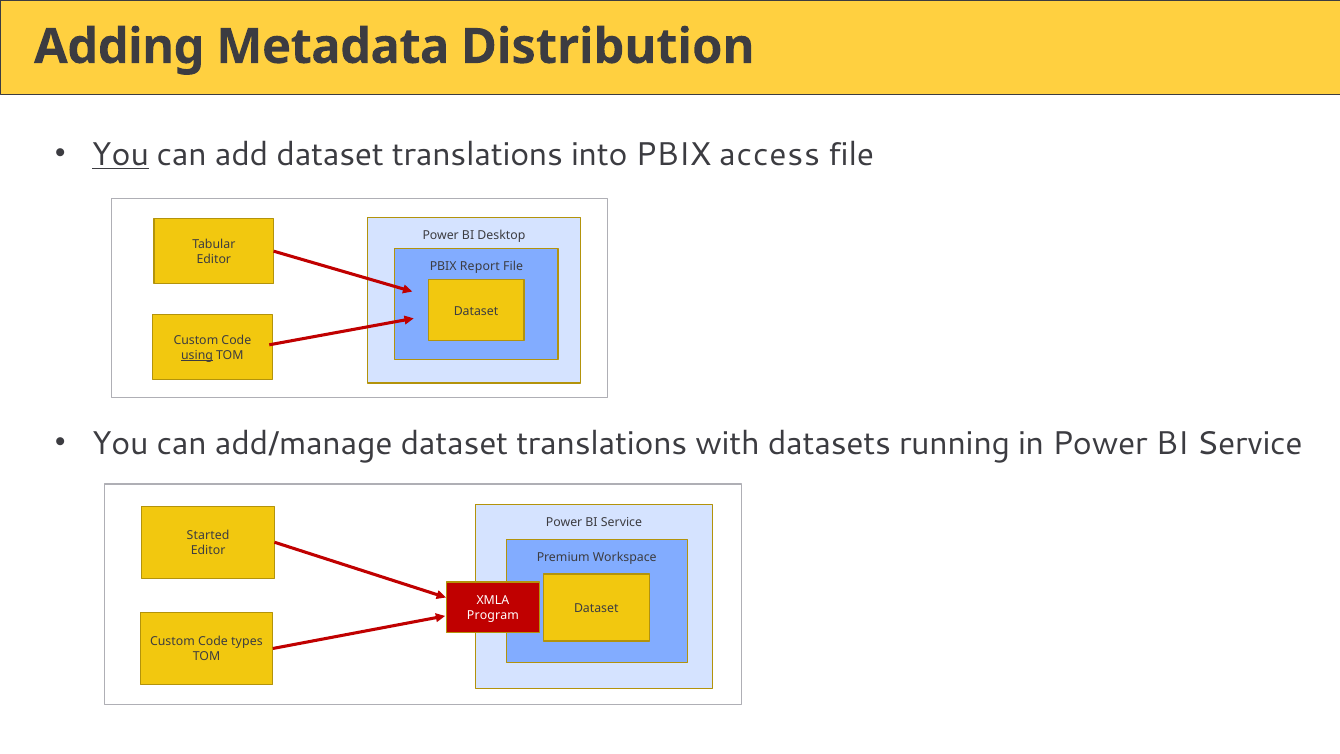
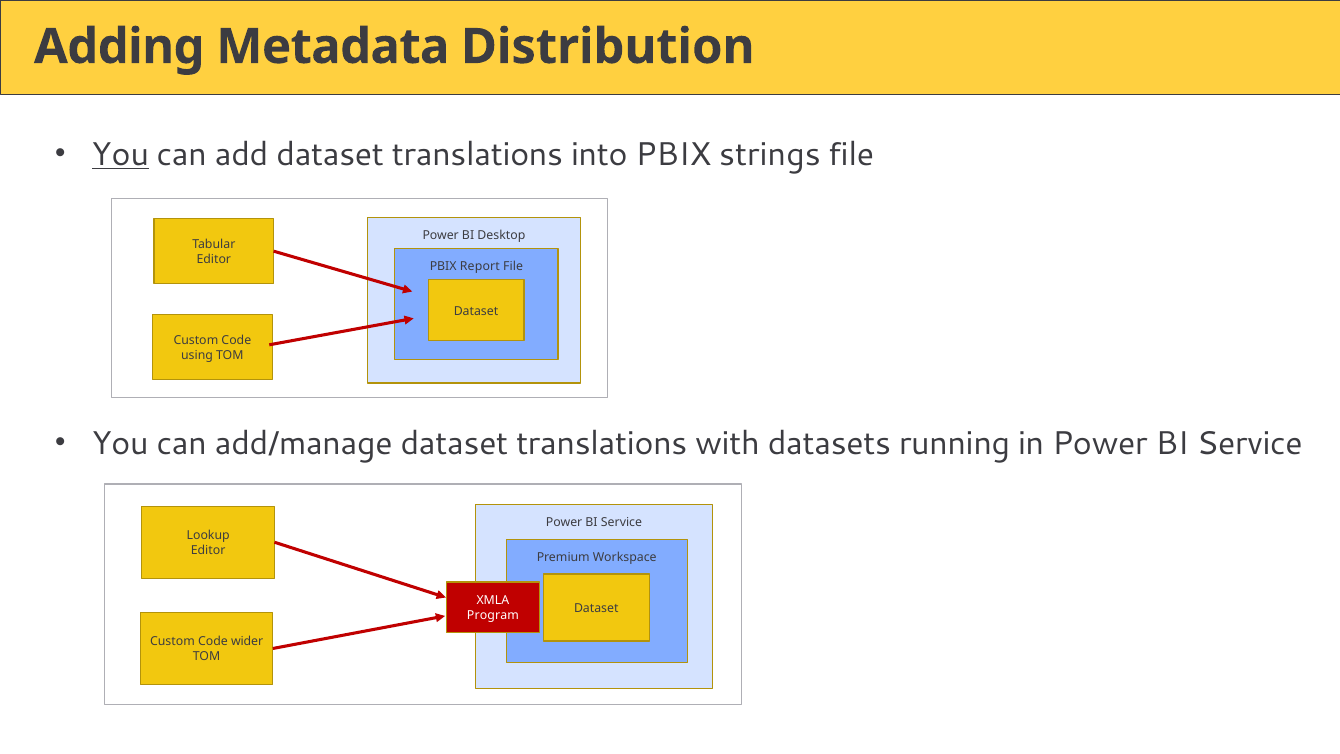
access: access -> strings (770, 154)
using underline: present -> none (197, 355)
Started: Started -> Lookup (208, 535)
types: types -> wider (247, 642)
